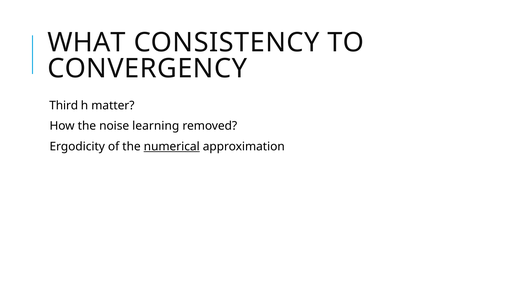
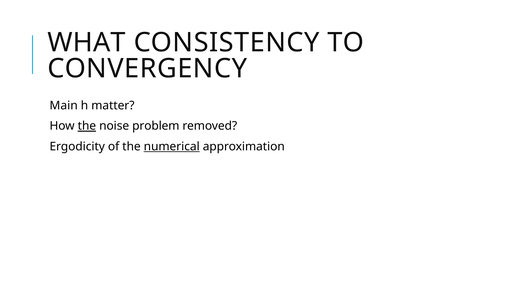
Third: Third -> Main (64, 106)
the underline: none -> present (87, 126)
learning: learning -> problem (156, 126)
